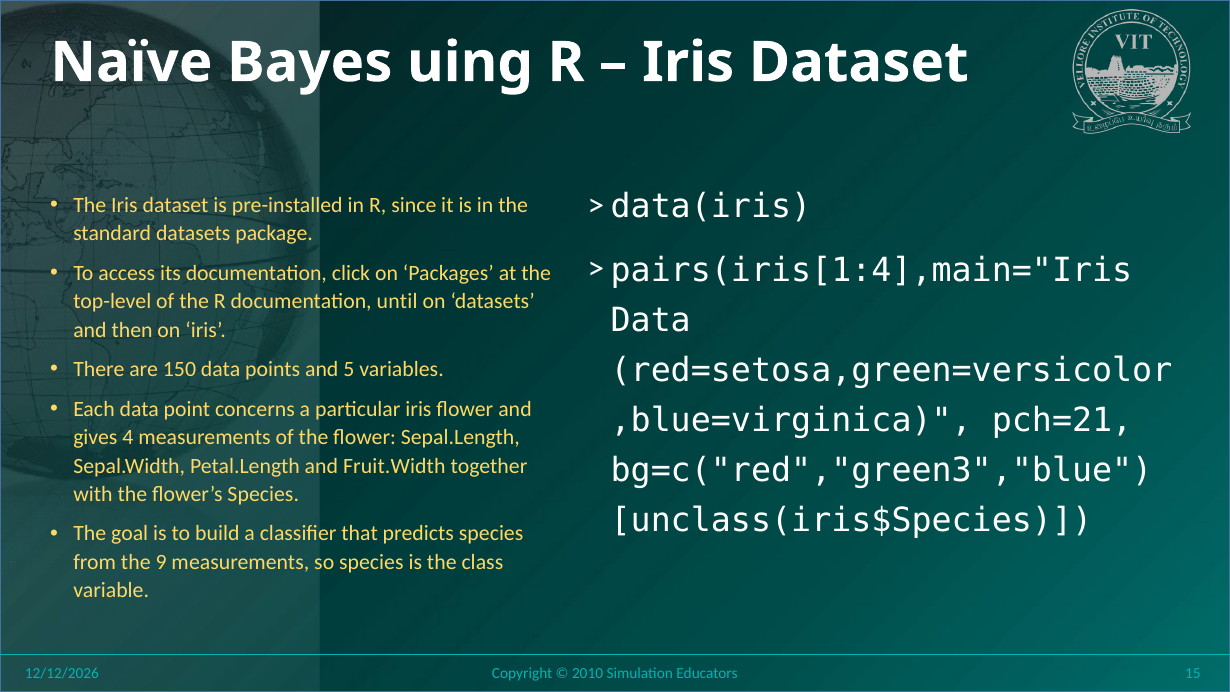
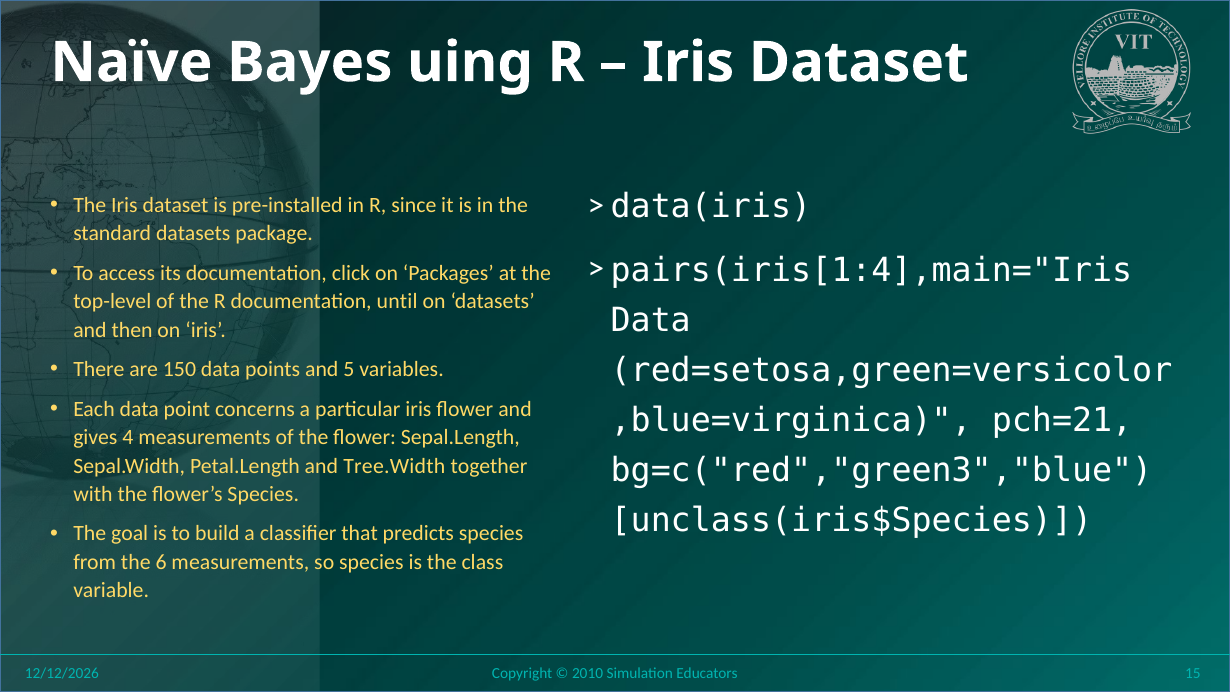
Fruit.Width: Fruit.Width -> Tree.Width (394, 466)
9: 9 -> 6 (161, 562)
